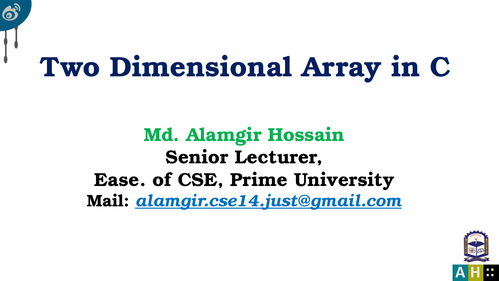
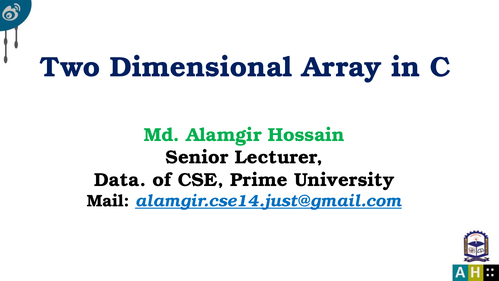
Ease: Ease -> Data (120, 180)
